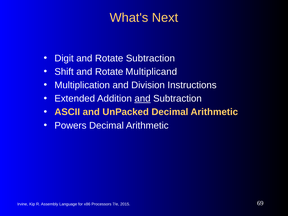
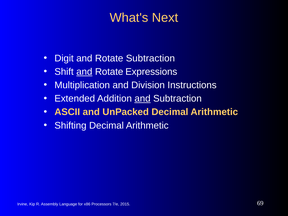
and underline: none -> present (84, 72)
Multiplicand: Multiplicand -> Expressions (151, 72)
Powers: Powers -> Shifting (70, 125)
